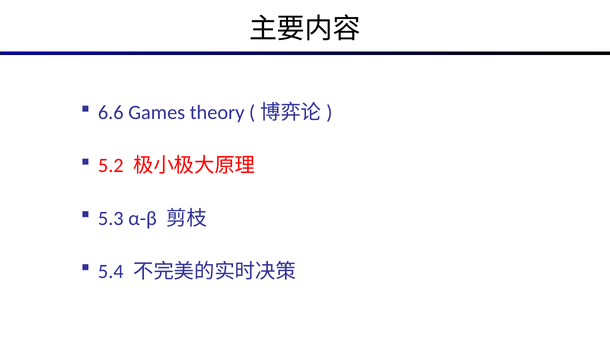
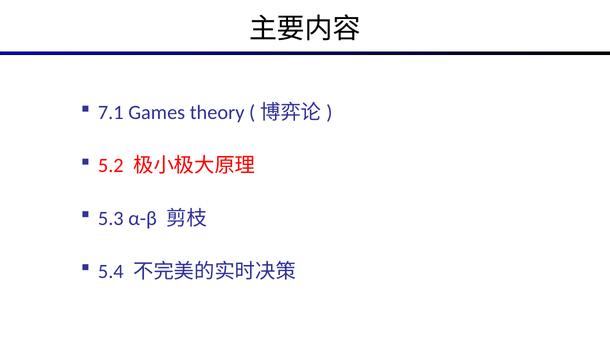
6.6: 6.6 -> 7.1 (111, 113)
